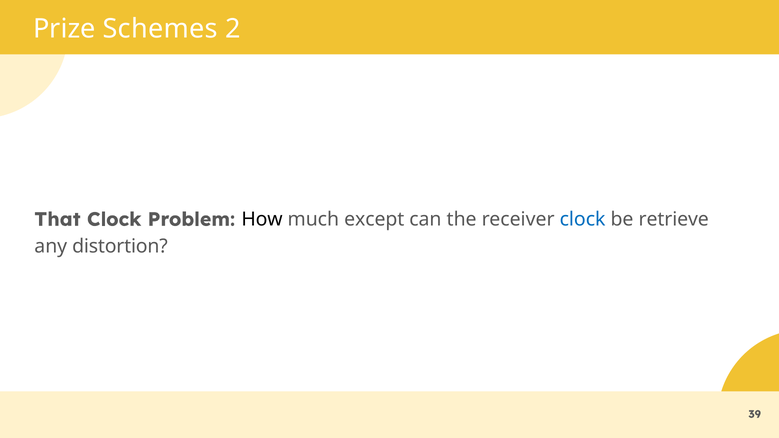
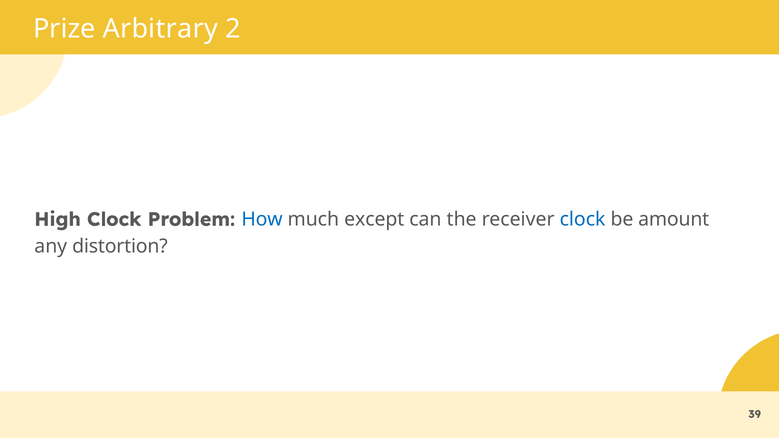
Schemes: Schemes -> Arbitrary (160, 29)
That: That -> High (58, 220)
How colour: black -> blue (262, 220)
retrieve: retrieve -> amount (674, 220)
